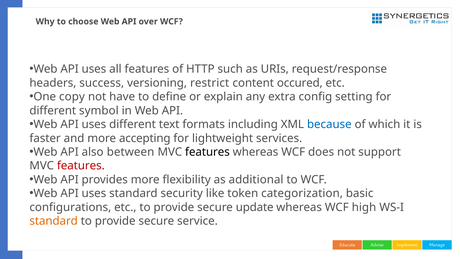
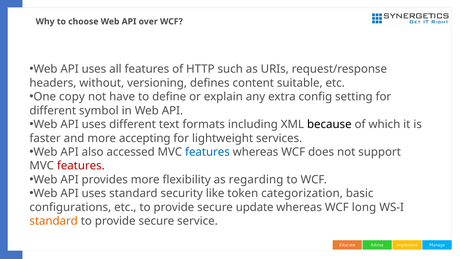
success: success -> without (102, 83)
restrict: restrict -> defines (210, 83)
occured: occured -> suitable (300, 83)
because colour: blue -> black (329, 124)
between: between -> accessed (131, 152)
features colour: black -> blue (207, 152)
additional: additional -> regarding (256, 179)
high: high -> long (364, 207)
